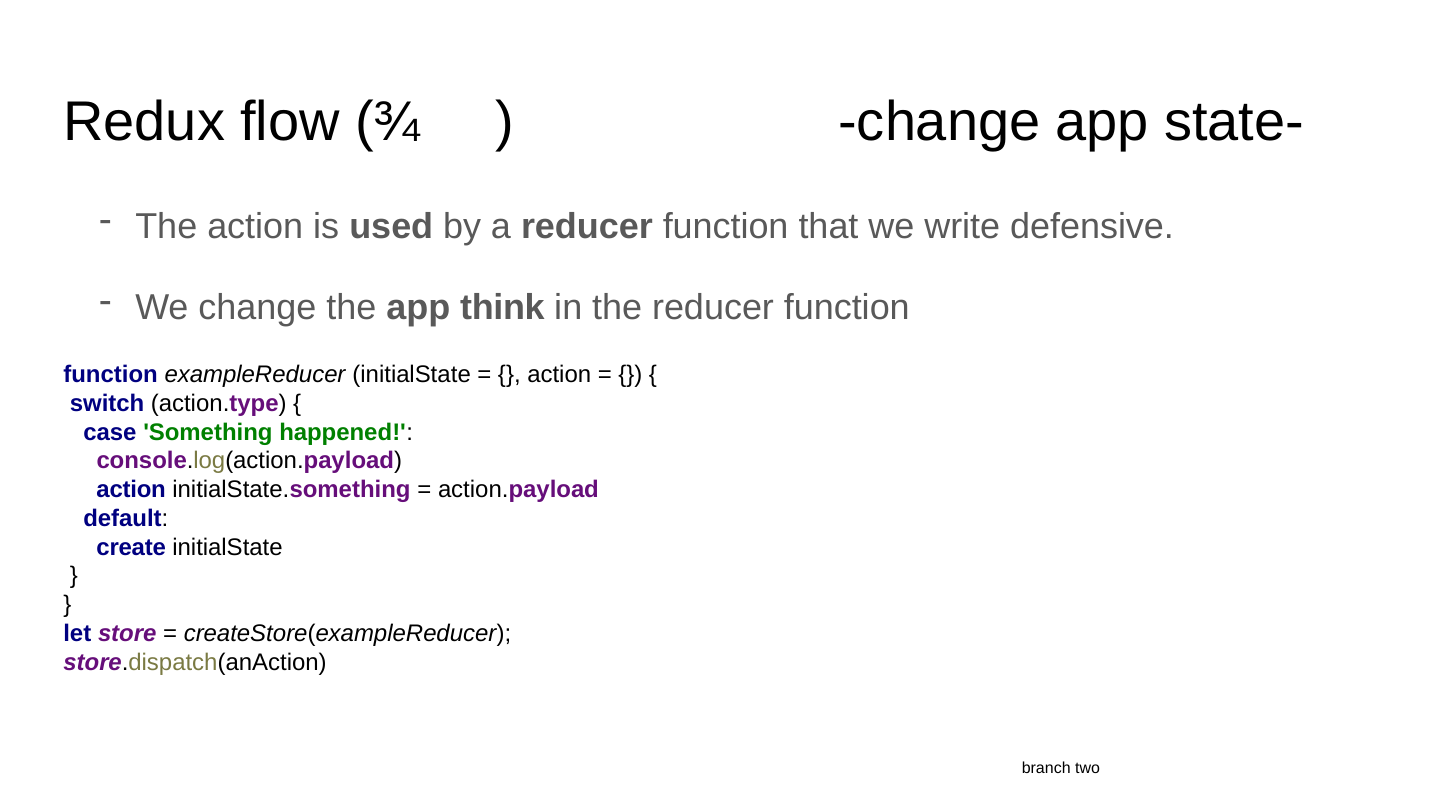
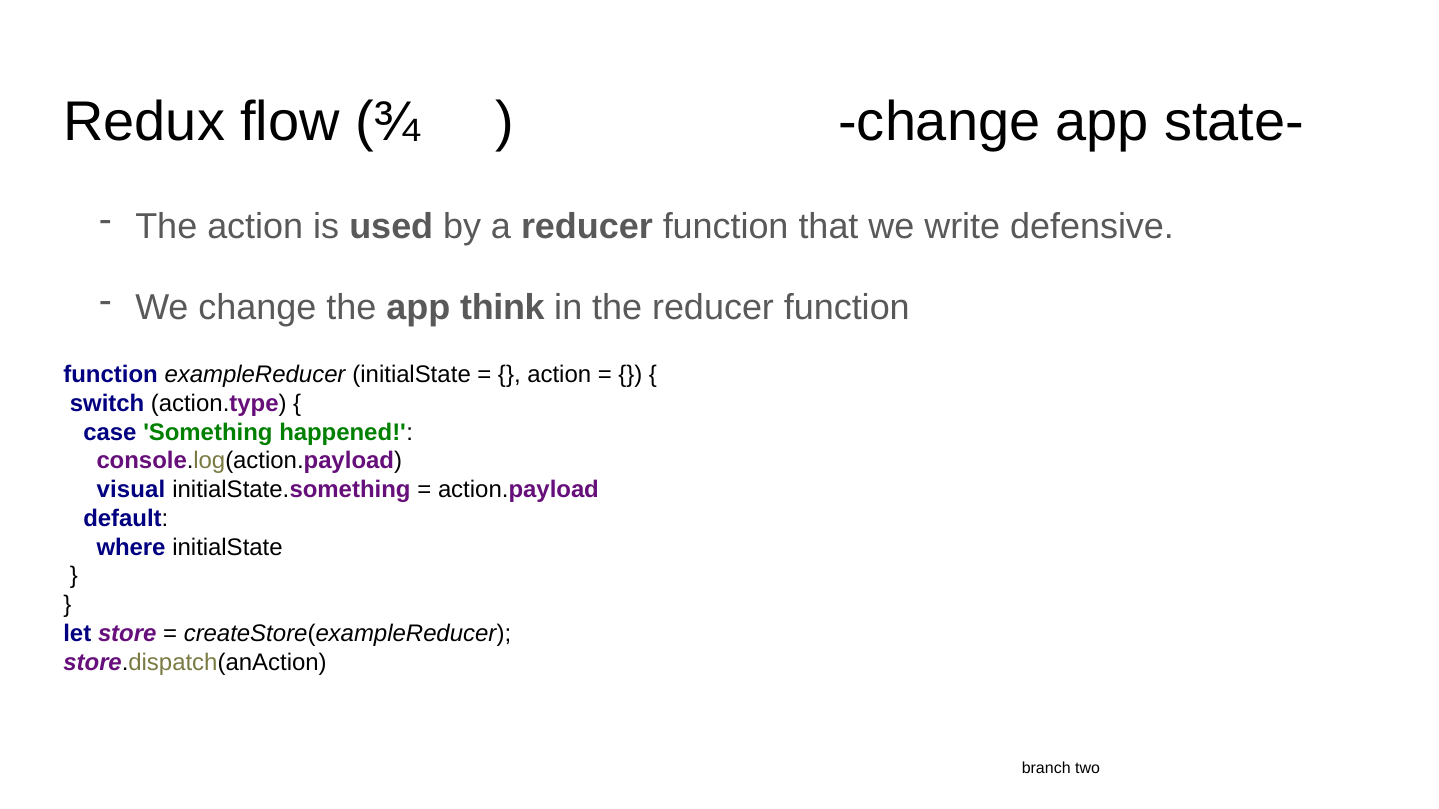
action: action -> visual (131, 490)
create: create -> where (131, 548)
